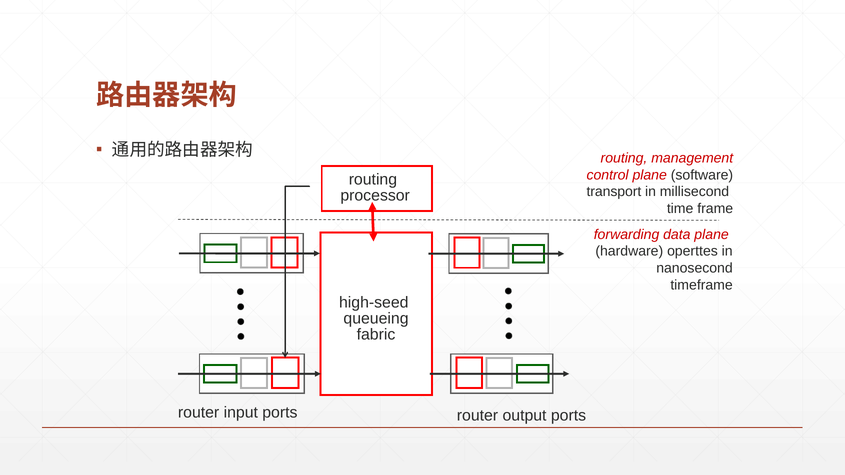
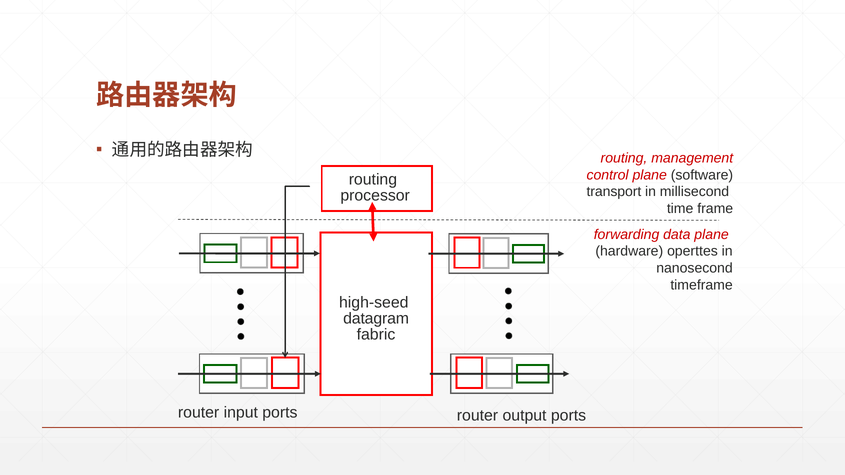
queueing: queueing -> datagram (376, 319)
